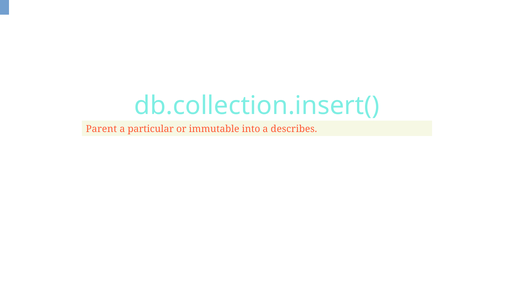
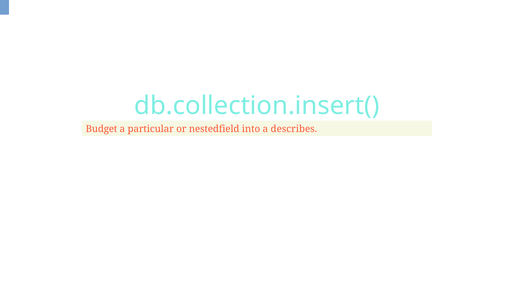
Parent: Parent -> Budget (102, 129)
immutable: immutable -> nestedfield (214, 129)
